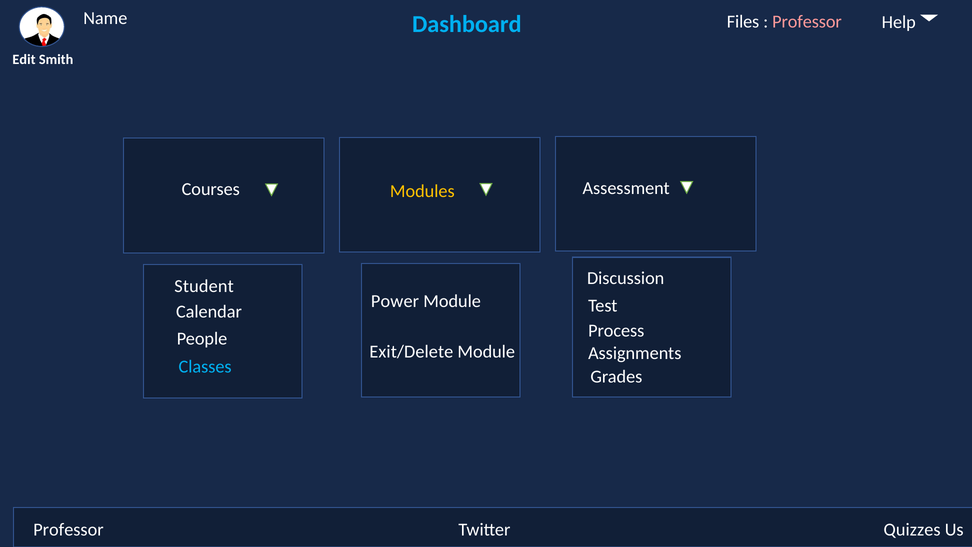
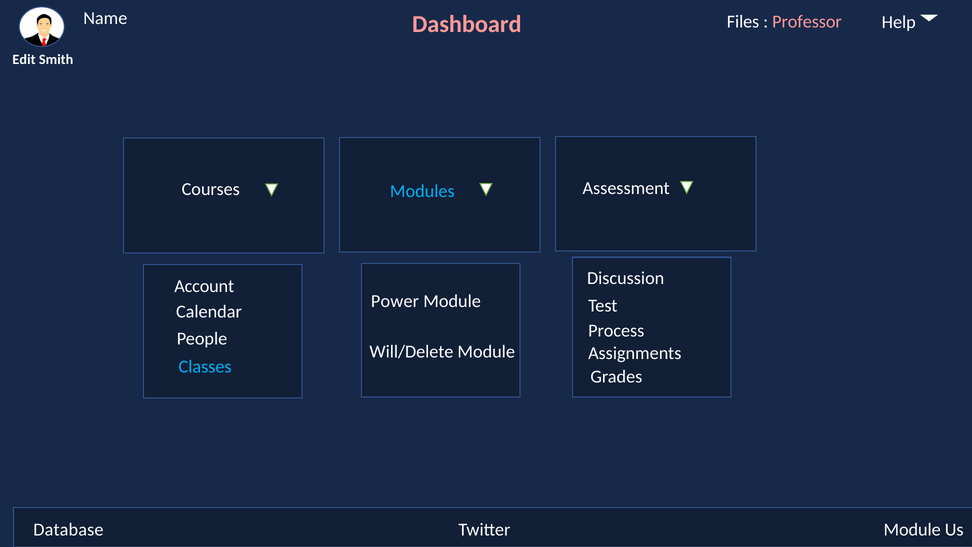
Dashboard colour: light blue -> pink (467, 24)
Modules colour: yellow -> light blue (422, 191)
Student: Student -> Account (204, 286)
Exit/Delete: Exit/Delete -> Will/Delete (411, 352)
Professor: Professor -> Database (68, 530)
Twitter Quizzes: Quizzes -> Module (912, 530)
